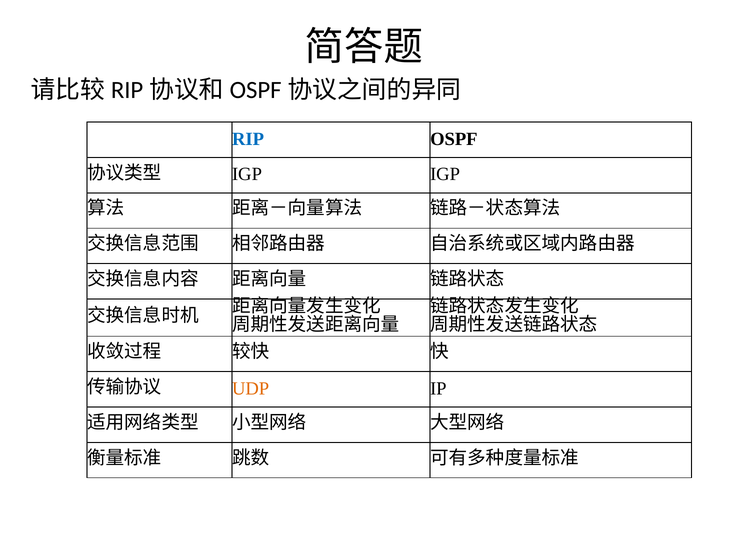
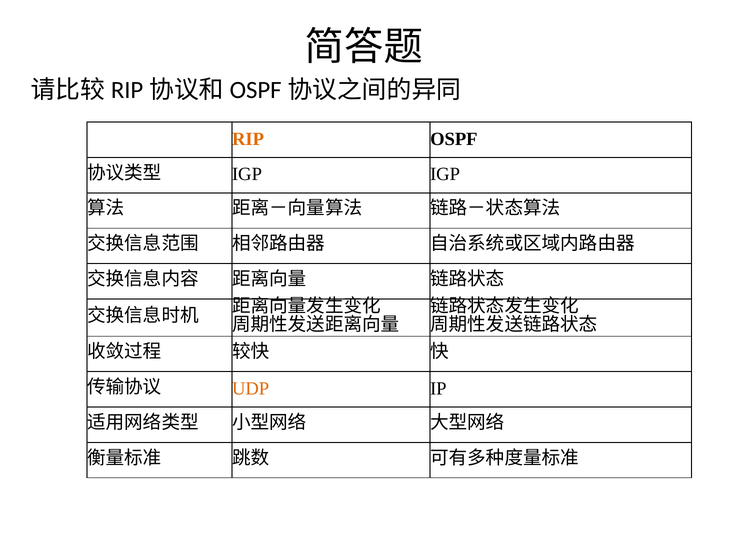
RIP colour: blue -> orange (248, 139)
